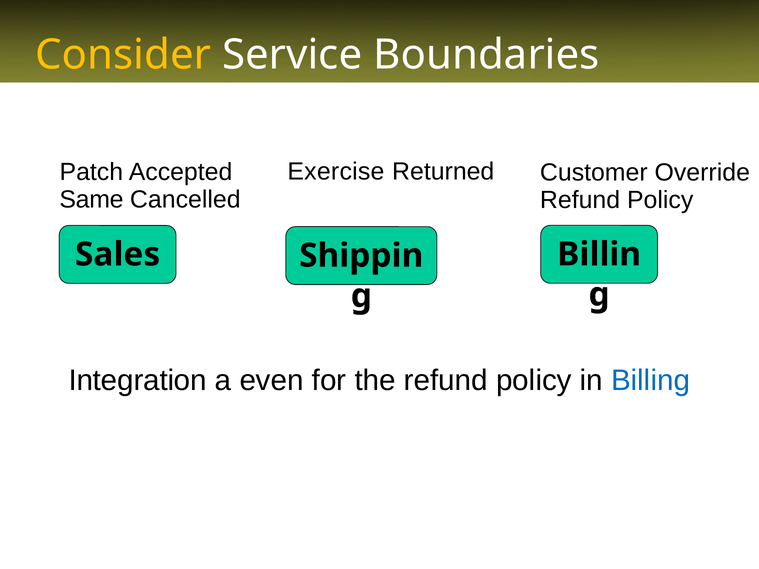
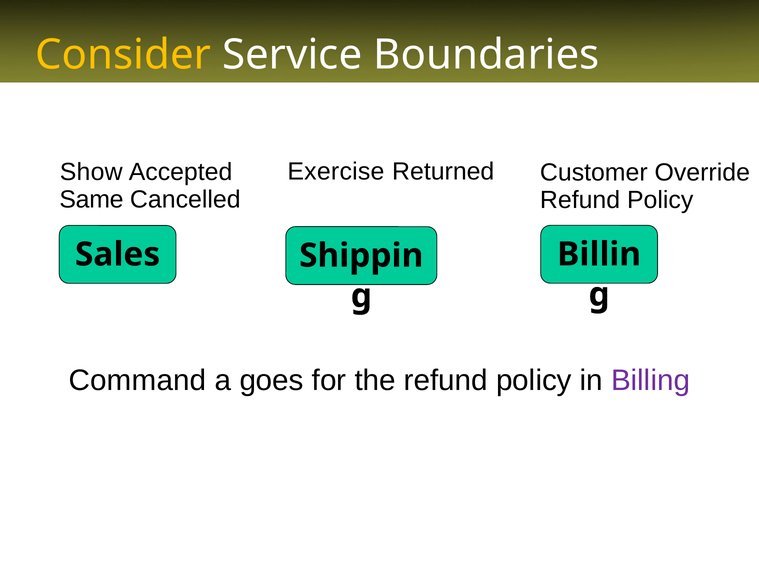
Patch: Patch -> Show (91, 172)
Integration: Integration -> Command (137, 381)
even: even -> goes (272, 381)
Billing colour: blue -> purple (651, 381)
